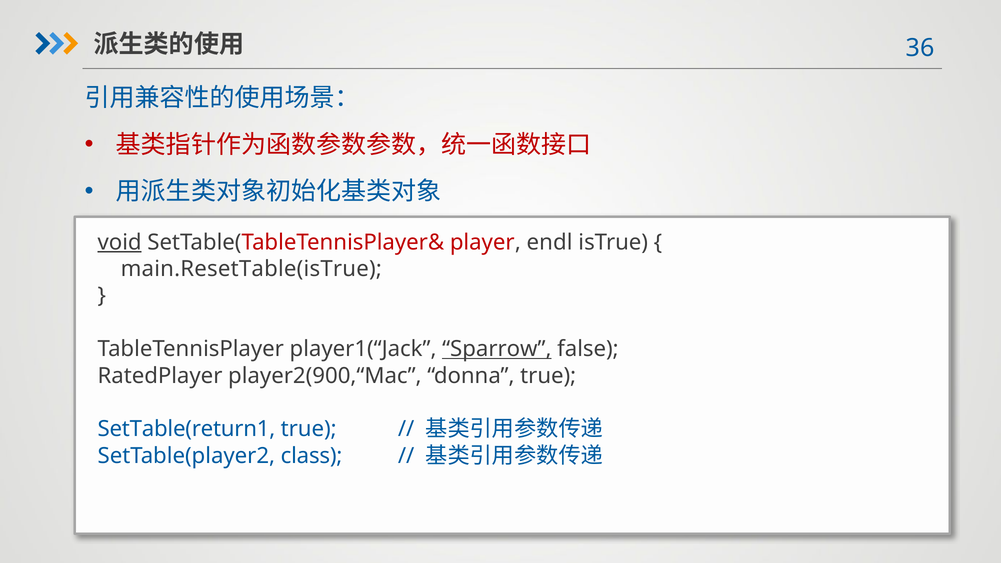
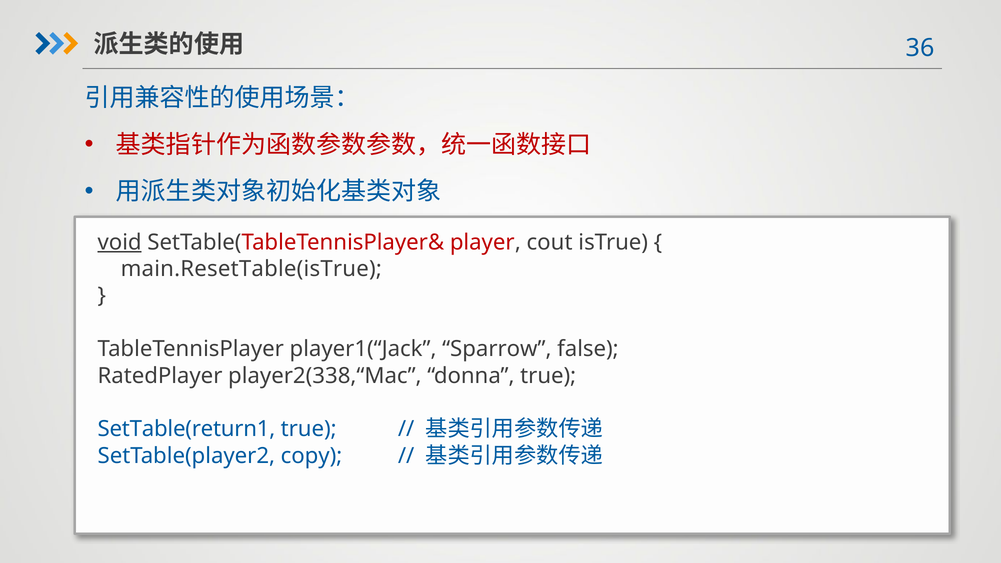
endl: endl -> cout (550, 242)
Sparrow underline: present -> none (497, 349)
player2(900,“Mac: player2(900,“Mac -> player2(338,“Mac (325, 376)
class: class -> copy (311, 456)
